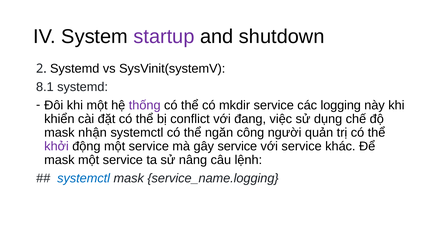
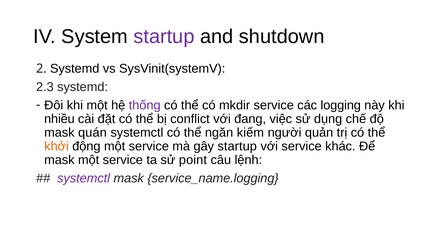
8.1: 8.1 -> 2.3 (45, 87)
khiển: khiển -> nhiều (59, 119)
nhận: nhận -> quán (92, 133)
công: công -> kiếm (250, 133)
khởi colour: purple -> orange (57, 147)
gây service: service -> startup (237, 147)
nâng: nâng -> point (193, 160)
systemctl colour: blue -> purple (84, 178)
